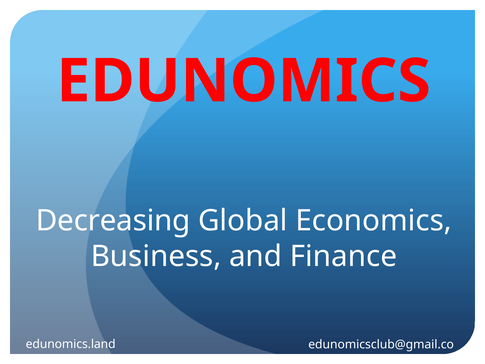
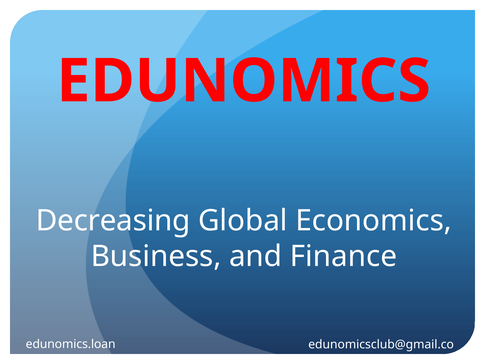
edunomics.land: edunomics.land -> edunomics.loan (71, 344)
